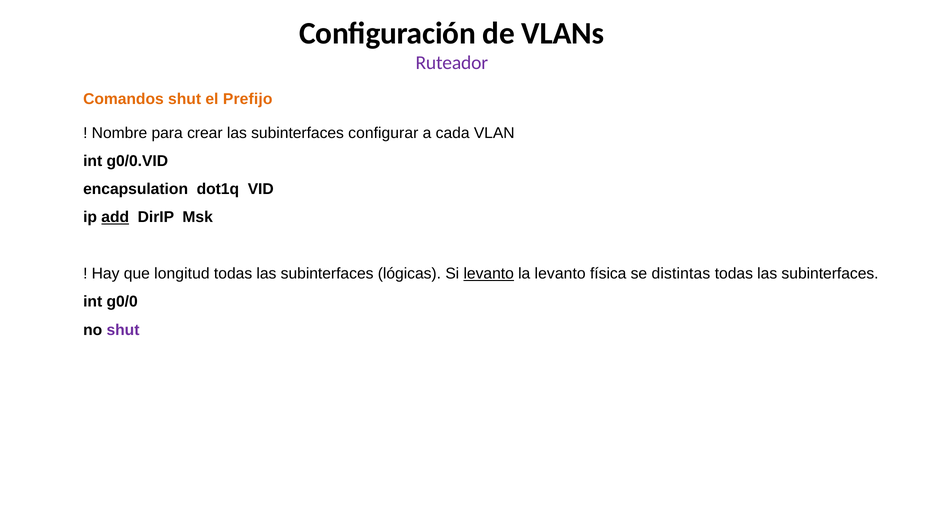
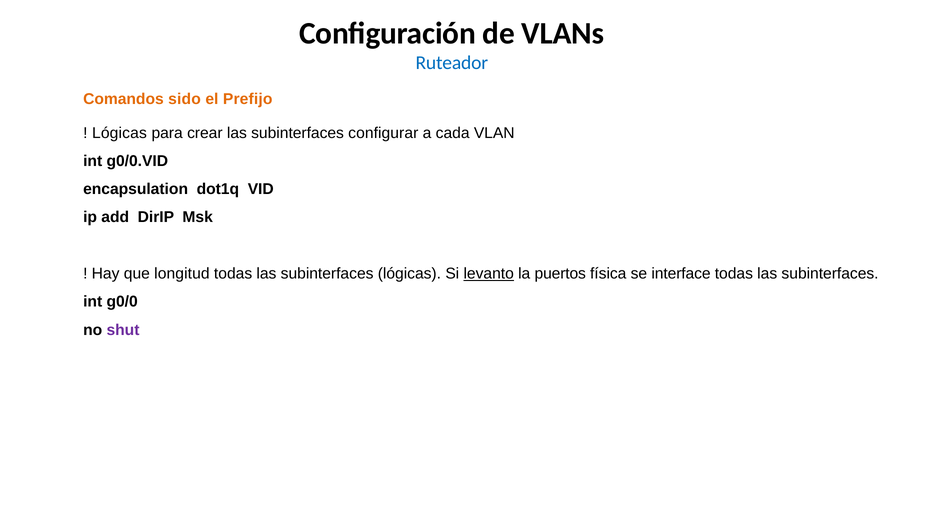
Ruteador colour: purple -> blue (452, 63)
Comandos shut: shut -> sido (185, 99)
Nombre: Nombre -> Lógicas (119, 133)
add underline: present -> none (115, 217)
la levanto: levanto -> puertos (560, 274)
distintas: distintas -> interface (681, 274)
